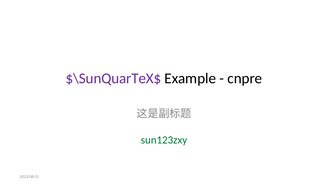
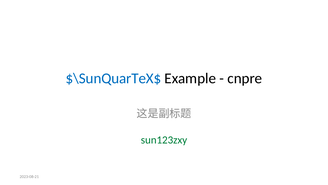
$\SunQuarTeX$ colour: purple -> blue (113, 78)
